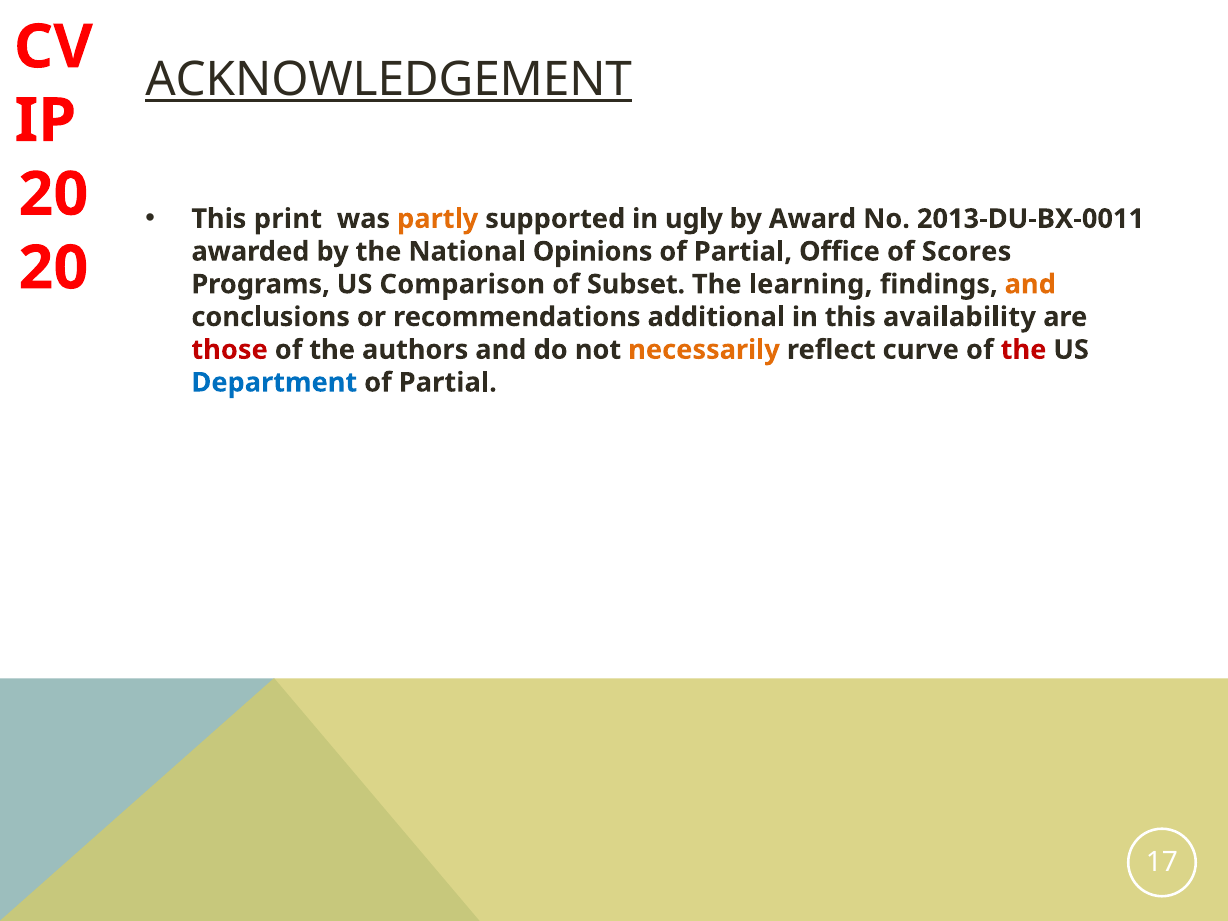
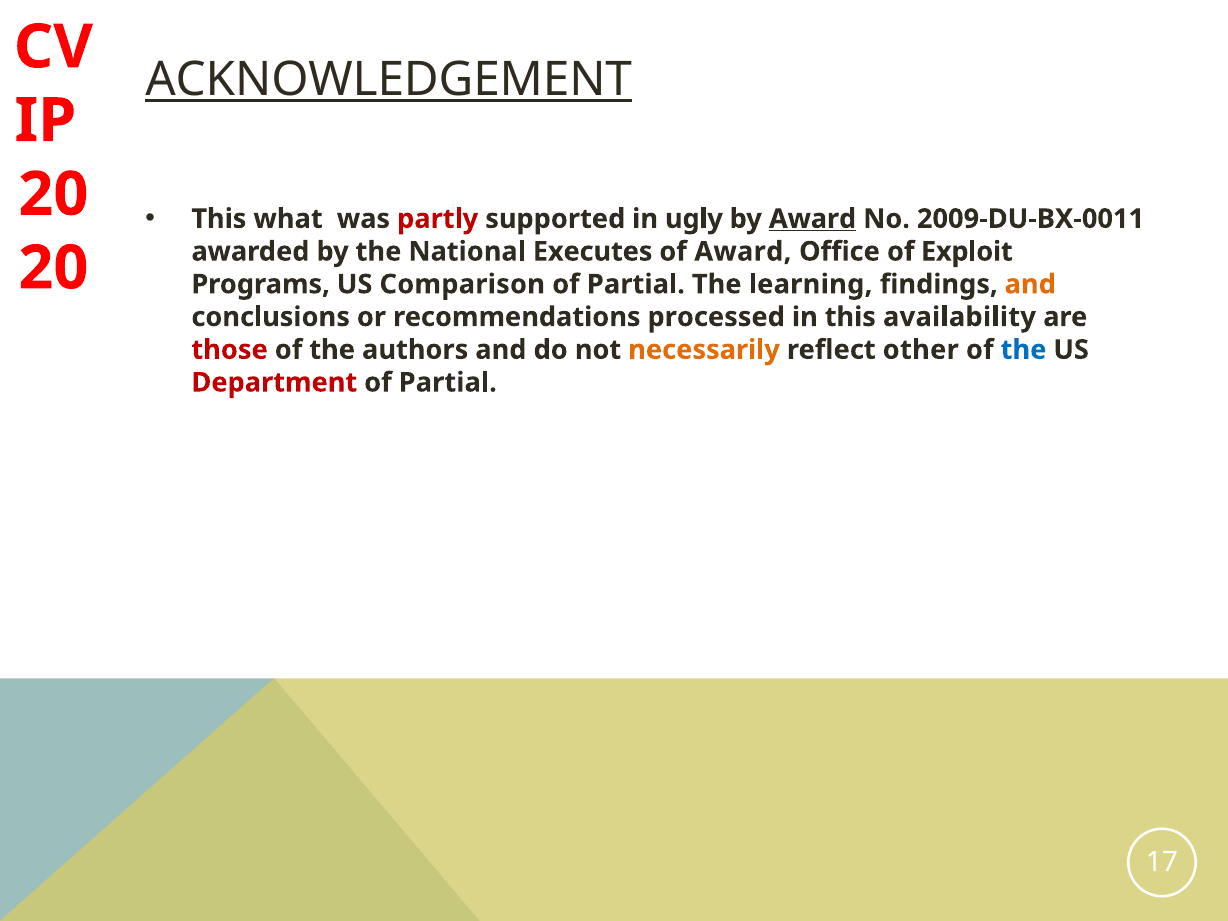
print: print -> what (288, 219)
partly colour: orange -> red (438, 219)
Award underline: none -> present (813, 219)
2013-DU-BX-0011: 2013-DU-BX-0011 -> 2009-DU-BX-0011 (1031, 219)
Opinions: Opinions -> Executes (593, 252)
Partial: Partial -> Award (743, 252)
Scores: Scores -> Exploit (967, 252)
Subset: Subset -> Partial (636, 284)
additional: additional -> processed (716, 317)
curve: curve -> other (921, 350)
the colour: red -> blue (1024, 350)
Department colour: blue -> red (274, 383)
